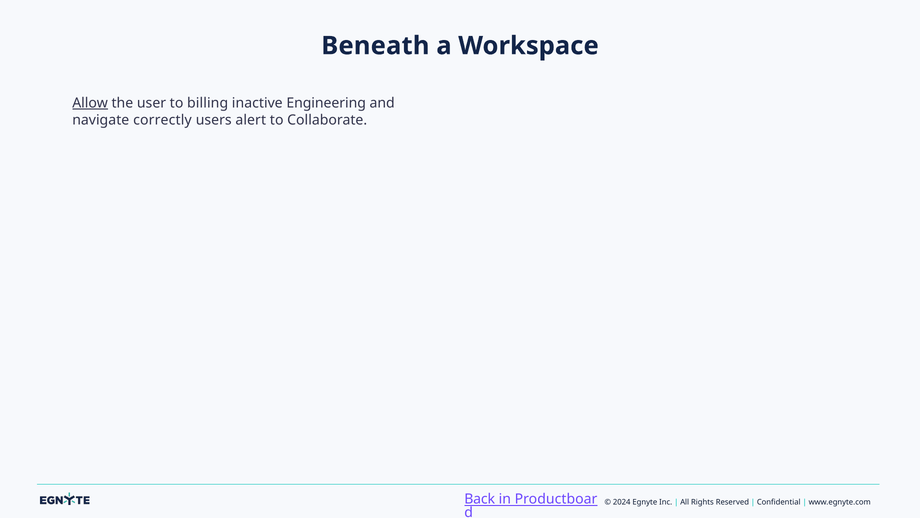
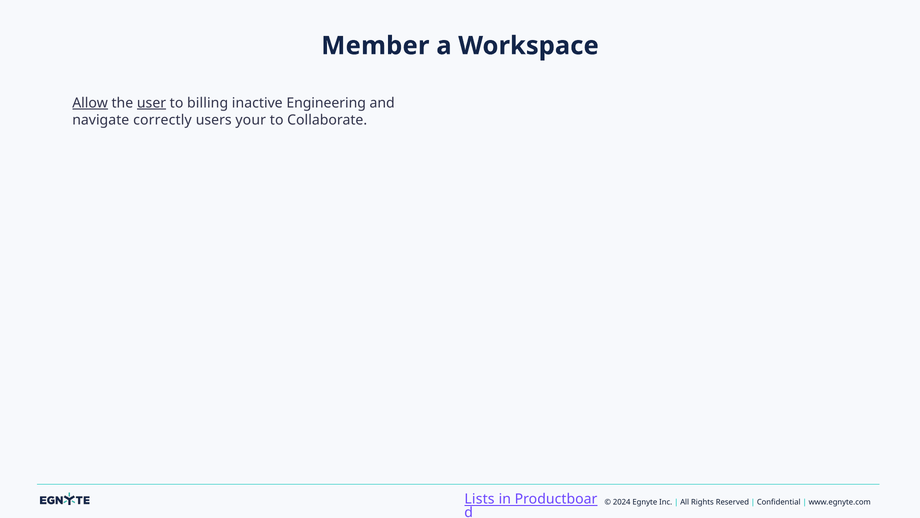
Beneath: Beneath -> Member (375, 46)
user underline: none -> present (152, 103)
alert: alert -> your (251, 120)
Back: Back -> Lists (480, 499)
